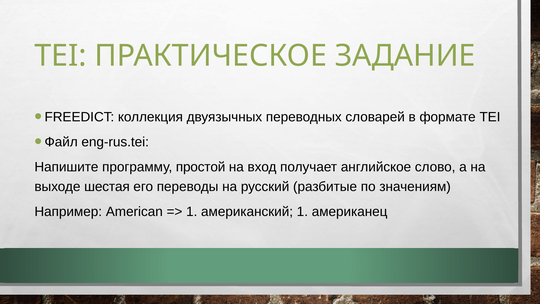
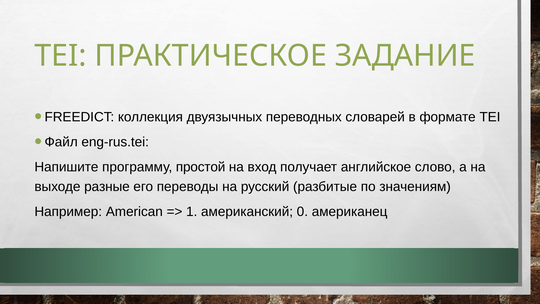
шестая: шестая -> разные (107, 186)
американский 1: 1 -> 0 (302, 211)
